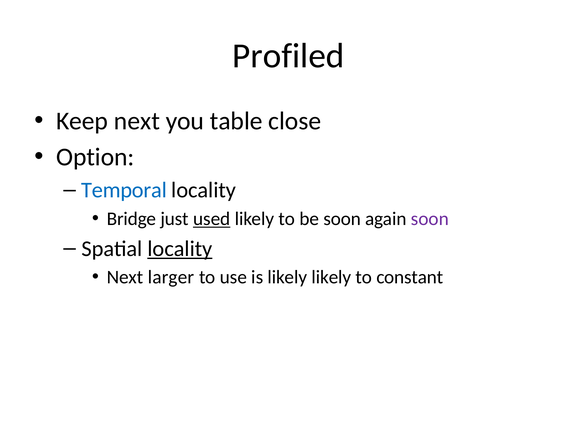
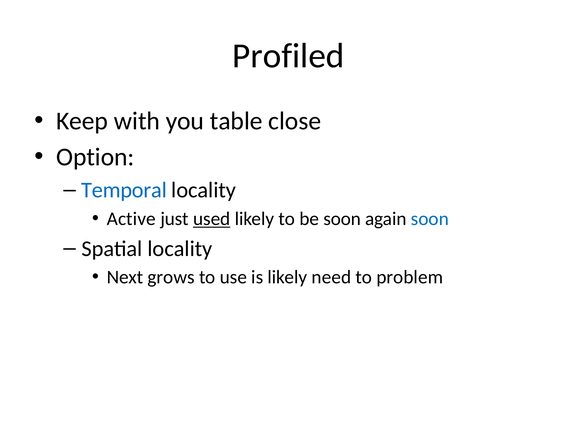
Keep next: next -> with (137, 121)
Bridge: Bridge -> Active (131, 219)
soon colour: purple -> blue (430, 219)
locality underline: present -> none (180, 248)
larger: larger -> grows (171, 277)
likely likely: likely -> need (331, 277)
constant: constant -> problem (410, 277)
